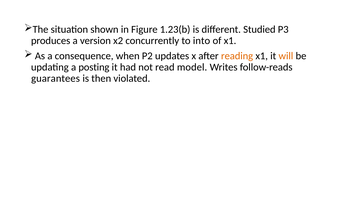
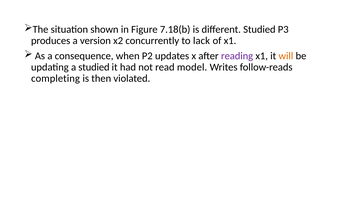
1.23(b: 1.23(b -> 7.18(b (175, 30)
into: into -> lack (202, 41)
reading colour: orange -> purple (237, 56)
a posting: posting -> studied (94, 67)
guarantees: guarantees -> completing (56, 79)
